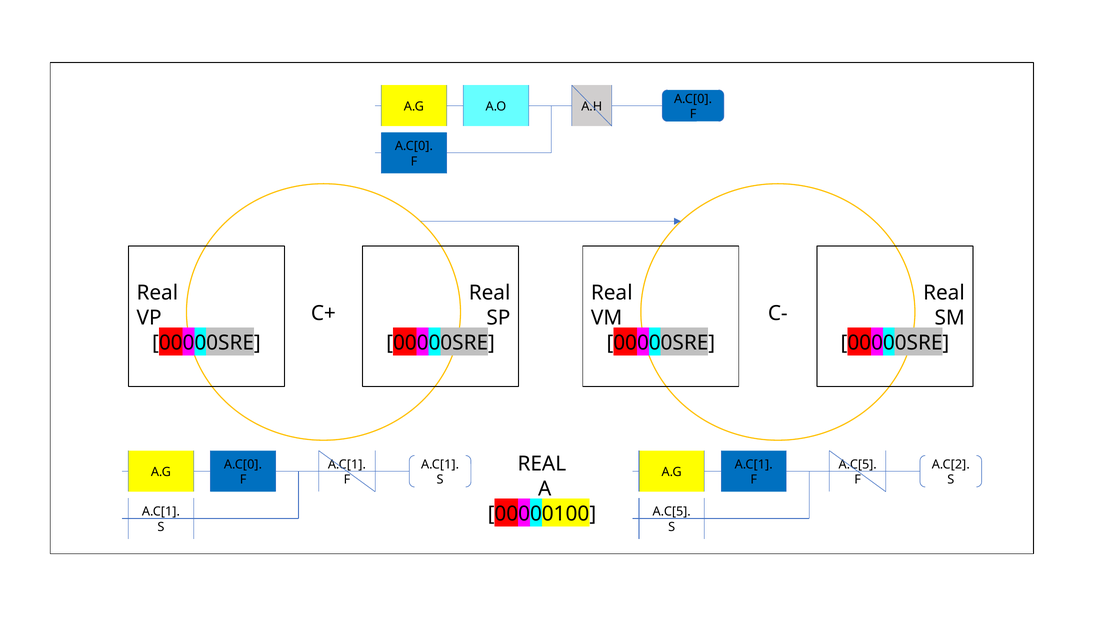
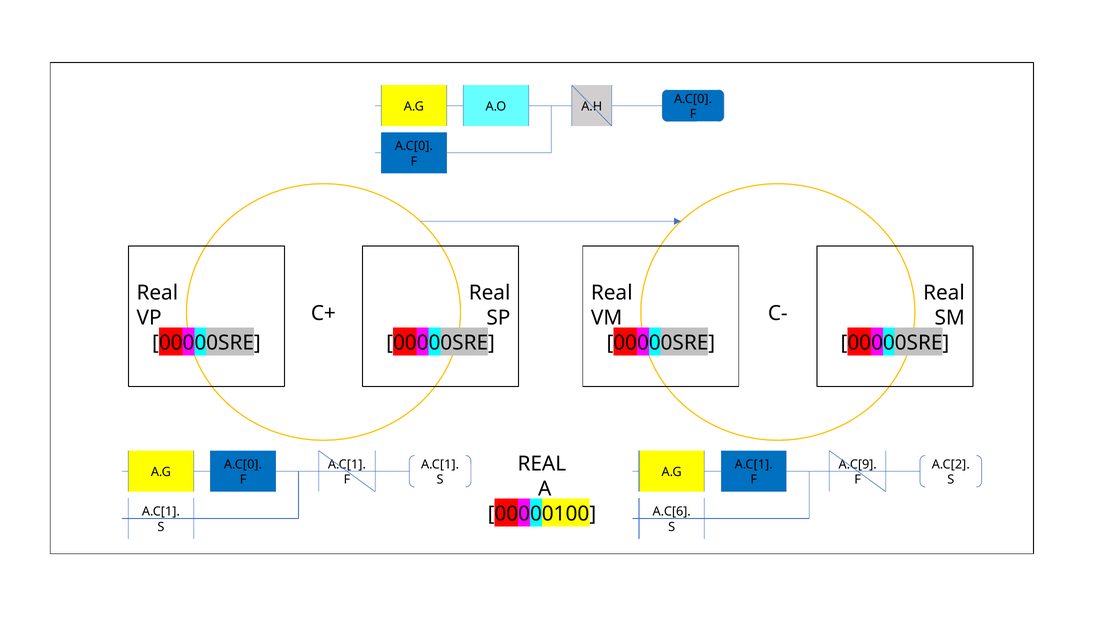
A.C[5: A.C[5 -> A.C[9 (858, 465)
A.C[5: A.C[5 -> A.C[6 (672, 512)
